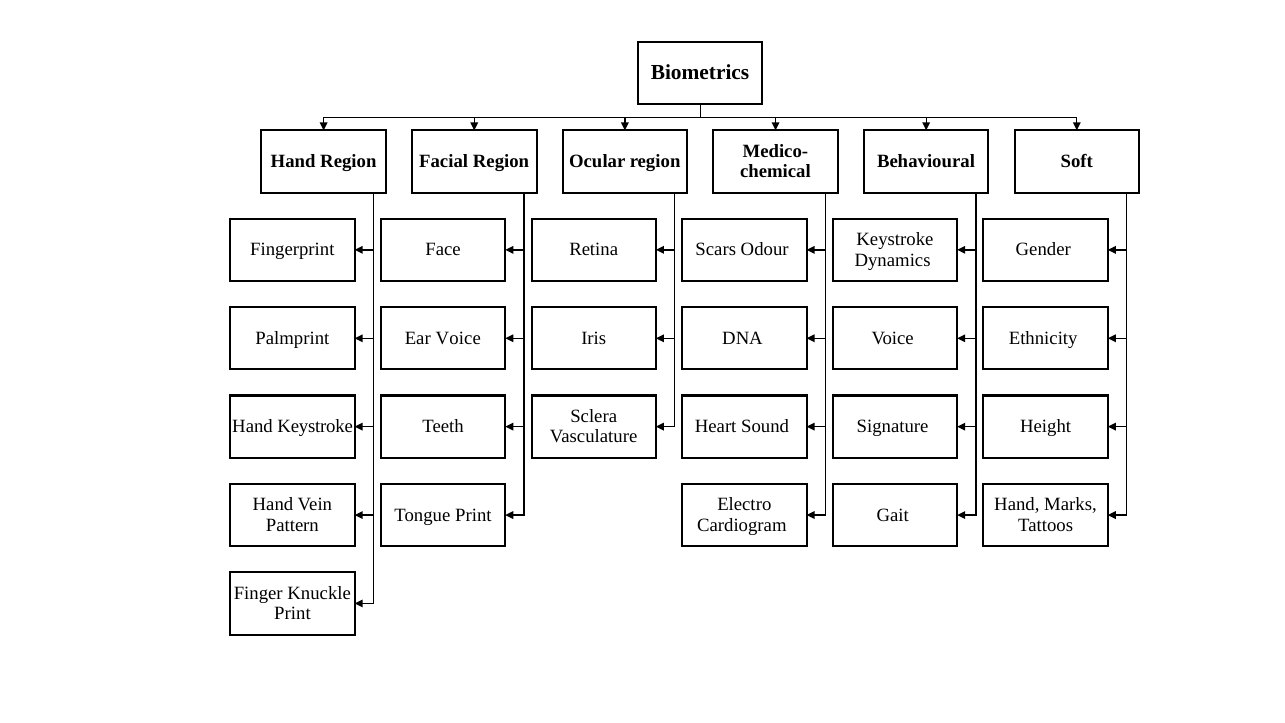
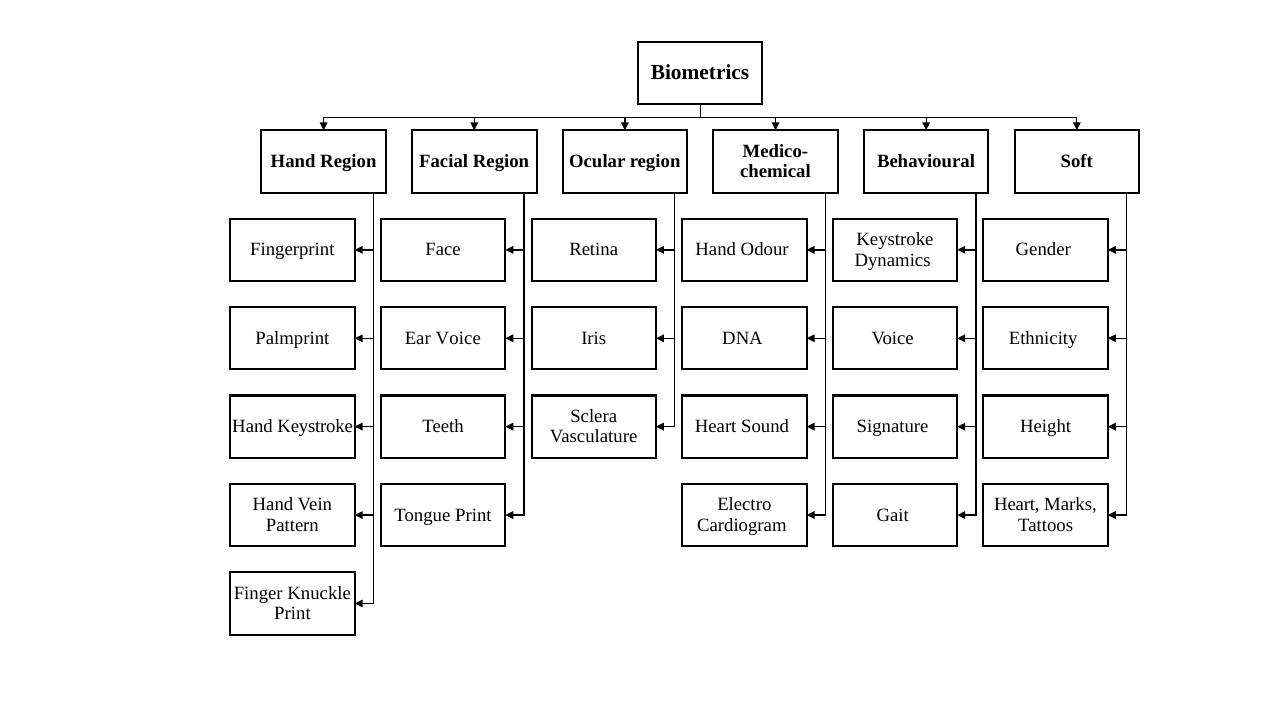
Scars: Scars -> Hand (716, 250)
Hand: Hand -> Heart (1017, 505)
